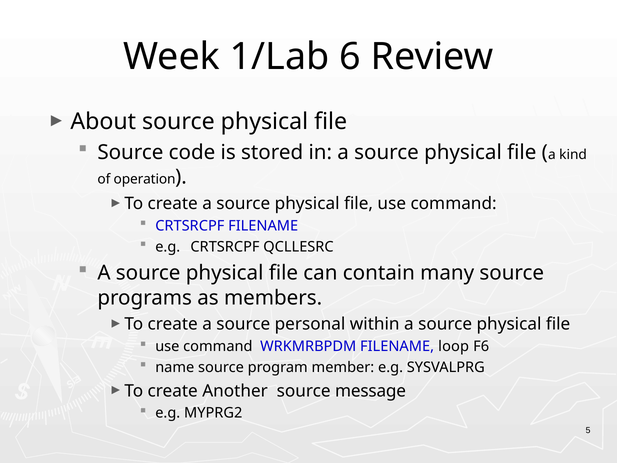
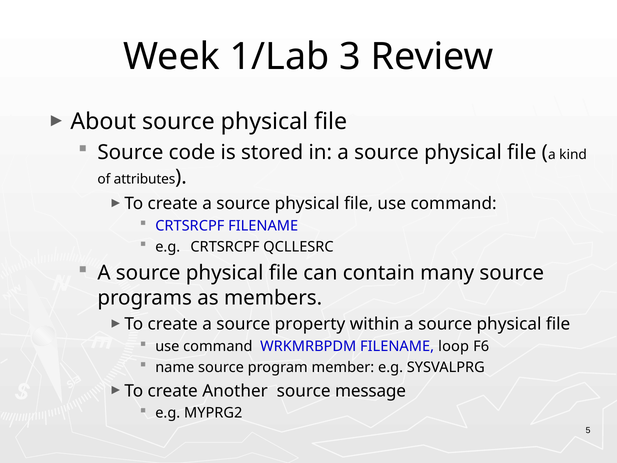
6: 6 -> 3 (350, 57)
operation: operation -> attributes (145, 179)
personal: personal -> property (310, 324)
